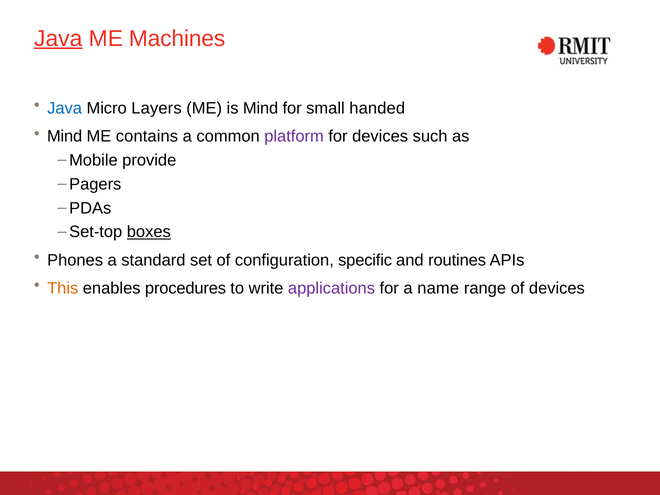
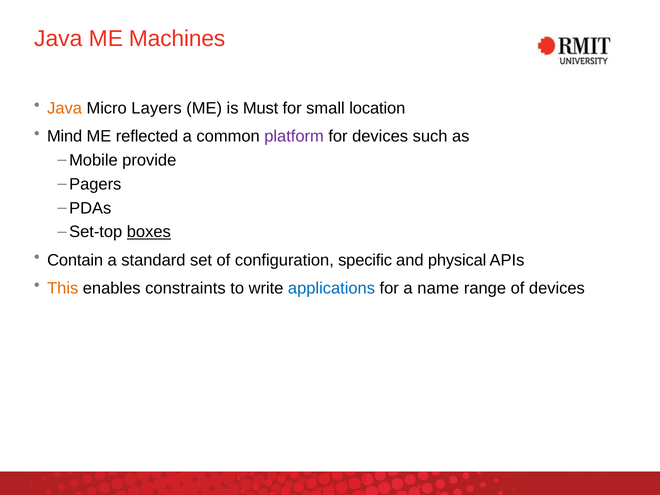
Java underline: present -> none (58, 38)
Java colour: blue -> orange (65, 108)
is Mind: Mind -> Must (261, 108)
handed: handed -> location (377, 108)
contains: contains -> reflected (147, 136)
Phones: Phones -> Contain (75, 260)
routines: routines -> physical (457, 260)
procedures: procedures -> constraints (185, 288)
applications colour: purple -> blue (331, 288)
